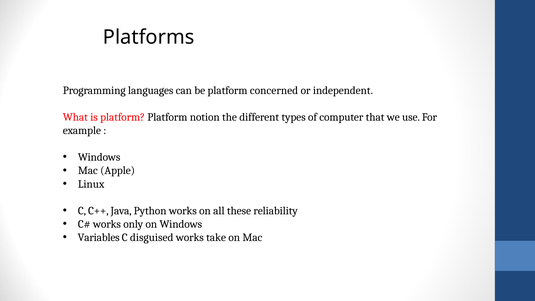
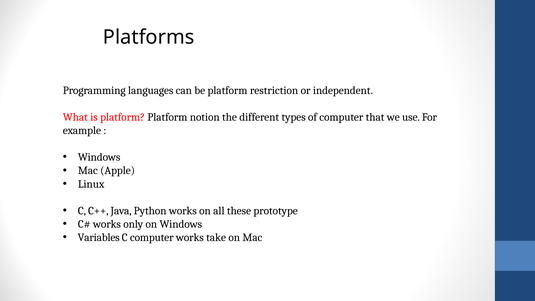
concerned: concerned -> restriction (274, 90)
reliability: reliability -> prototype (276, 211)
C disguised: disguised -> computer (152, 238)
